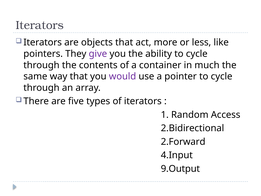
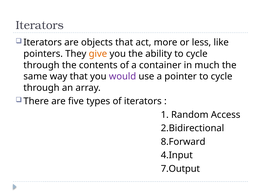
give colour: purple -> orange (98, 54)
2.Forward: 2.Forward -> 8.Forward (183, 142)
9.Output: 9.Output -> 7.Output (180, 169)
